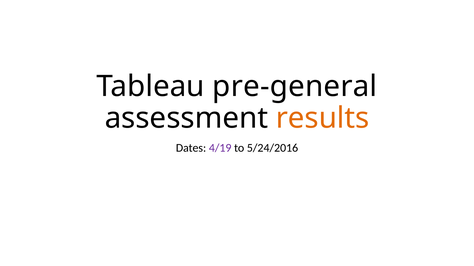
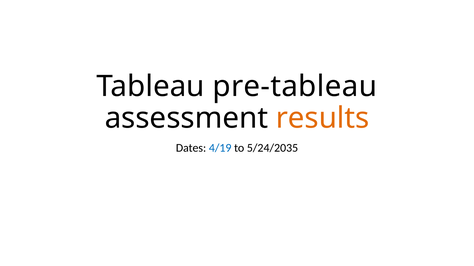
pre-general: pre-general -> pre-tableau (295, 87)
4/19 colour: purple -> blue (220, 148)
5/24/2016: 5/24/2016 -> 5/24/2035 (273, 148)
